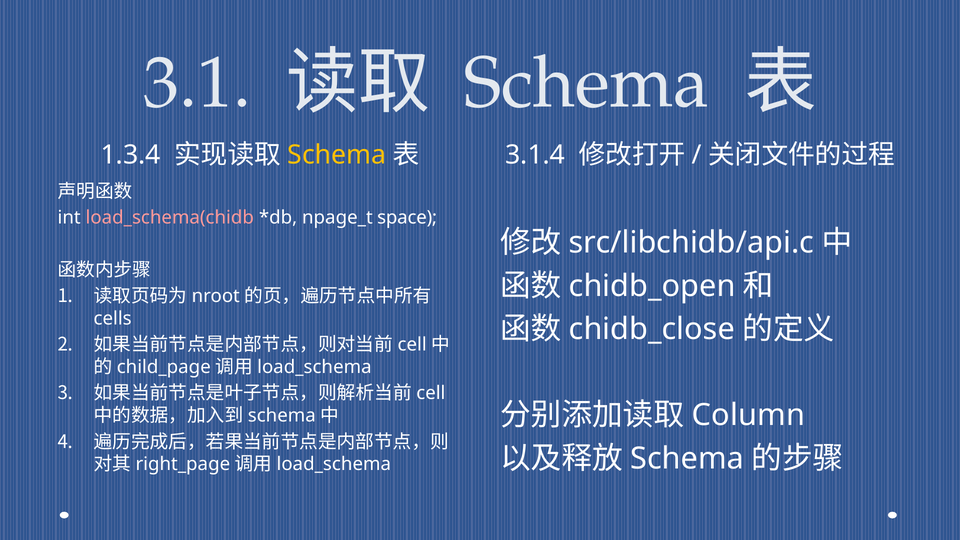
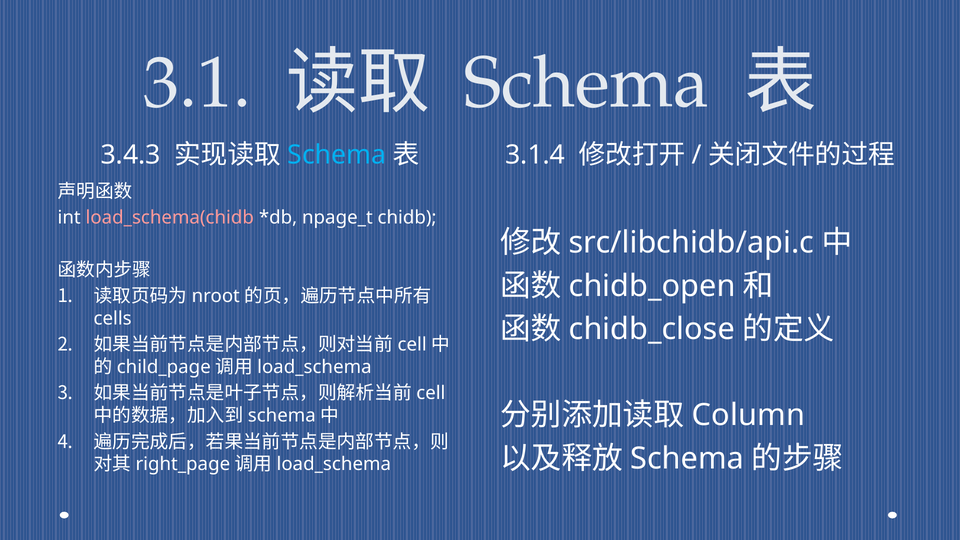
1.3.4: 1.3.4 -> 3.4.3 (131, 155)
Schema colour: yellow -> light blue (337, 155)
space: space -> chidb (407, 218)
